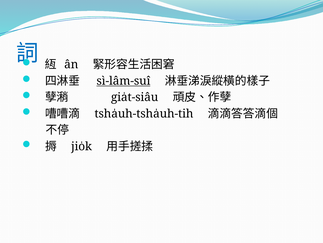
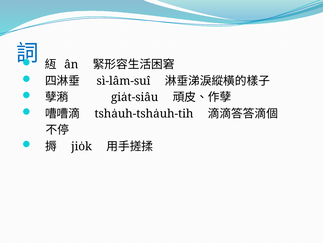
sì-lâm-suî underline: present -> none (123, 81)
